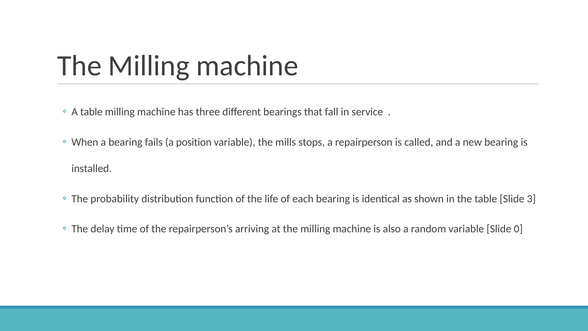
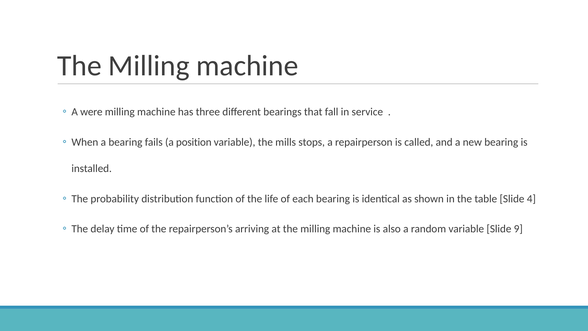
A table: table -> were (91, 112)
3: 3 -> 4 (531, 199)
0: 0 -> 9 (518, 229)
